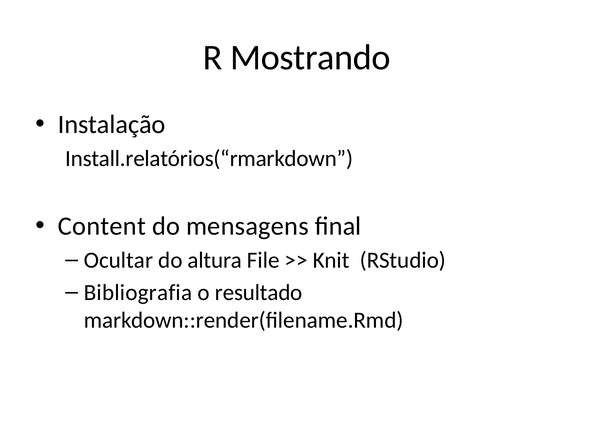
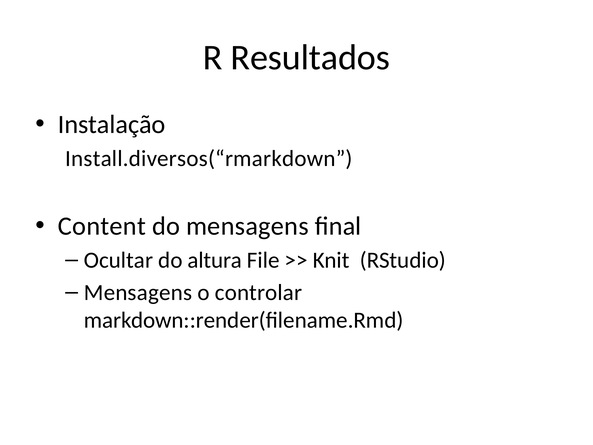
Mostrando: Mostrando -> Resultados (310, 57)
Install.relatórios(“rmarkdown: Install.relatórios(“rmarkdown -> Install.diversos(“rmarkdown (209, 158)
Bibliografia: Bibliografia -> Mensagens (138, 292)
resultado: resultado -> controlar (259, 292)
